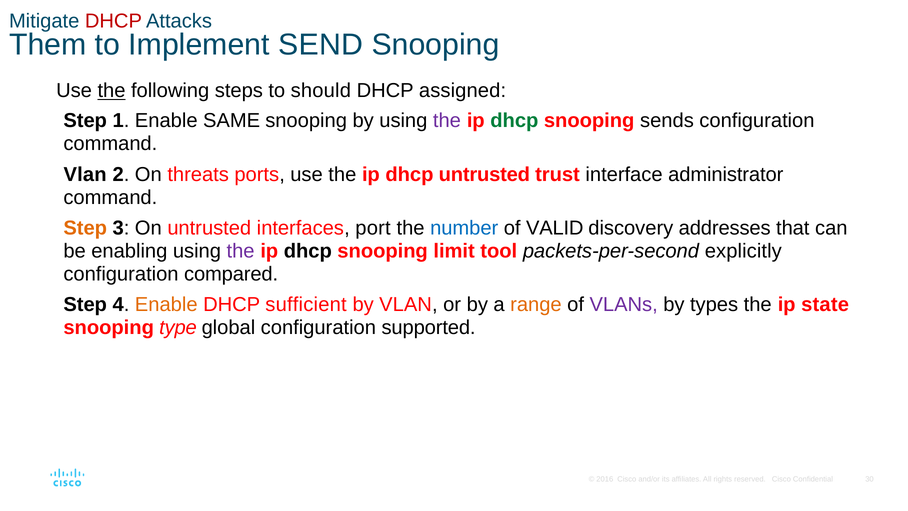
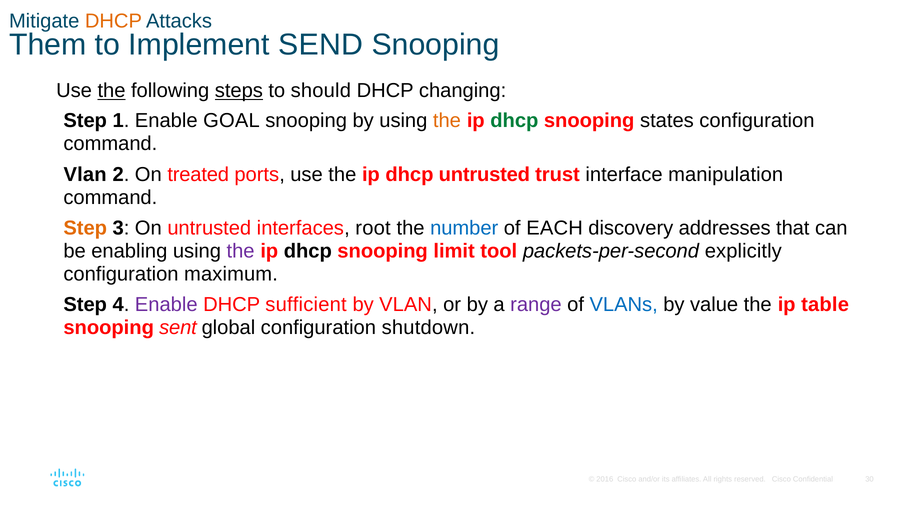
DHCP colour: red -> orange (113, 21)
steps underline: none -> present (239, 91)
assigned: assigned -> changing (463, 91)
SAME: SAME -> GOAL (231, 121)
the colour: purple -> orange (447, 121)
sends: sends -> states (667, 121)
threats: threats -> treated (198, 174)
administrator: administrator -> manipulation (726, 174)
port: port -> root (373, 228)
VALID: VALID -> EACH (555, 228)
compared: compared -> maximum (231, 274)
Enable colour: orange -> purple (166, 304)
range colour: orange -> purple (536, 304)
VLANs colour: purple -> blue (624, 304)
types: types -> value (714, 304)
state: state -> table (825, 304)
type: type -> sent (178, 327)
supported: supported -> shutdown (428, 327)
